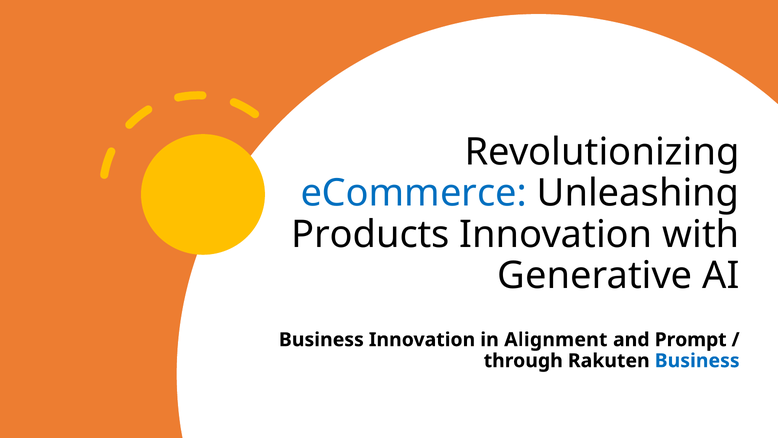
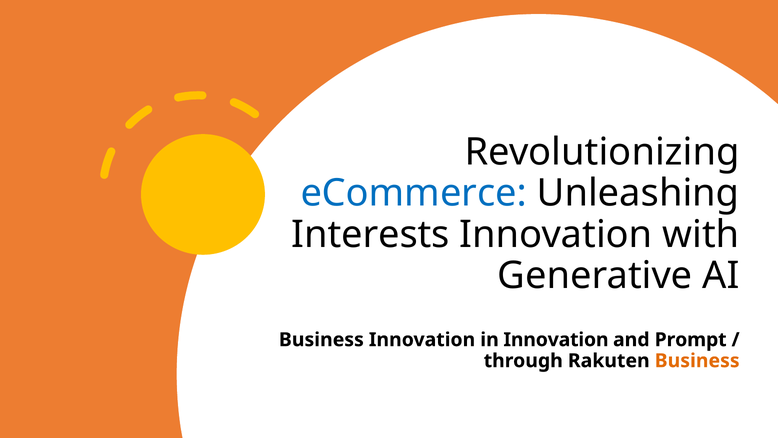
Products: Products -> Interests (370, 234)
in Alignment: Alignment -> Innovation (556, 339)
Business colour: blue -> orange (697, 360)
